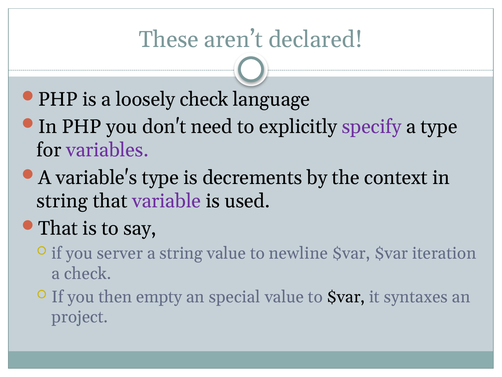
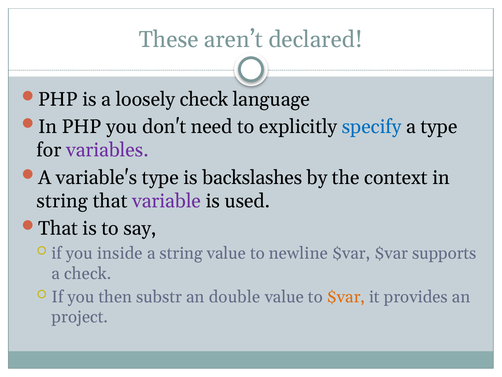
specify colour: purple -> blue (372, 127)
decrements: decrements -> backslashes (252, 177)
server: server -> inside (120, 253)
iteration: iteration -> supports (444, 253)
empty: empty -> substr (159, 297)
special: special -> double (234, 297)
$var colour: black -> orange (346, 297)
syntaxes: syntaxes -> provides (416, 297)
